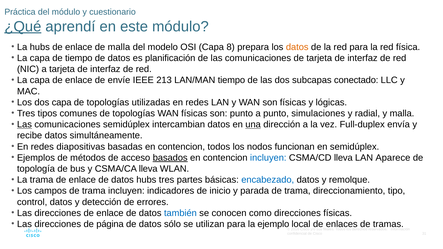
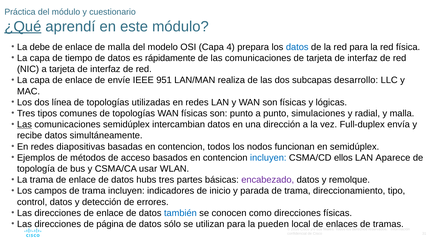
La hubs: hubs -> debe (40, 47)
8: 8 -> 4 (231, 47)
datos colour: orange -> blue (297, 47)
planificación: planificación -> rápidamente (170, 58)
213: 213 -> 951 (164, 80)
LAN/MAN tiempo: tiempo -> realiza (231, 80)
conectado: conectado -> desarrollo (356, 80)
dos capa: capa -> línea (62, 102)
una underline: present -> none (253, 125)
basados underline: present -> none (170, 158)
CSMA/CD lleva: lleva -> ellos (343, 158)
CSMA/CA lleva: lleva -> usar (148, 169)
encabezado colour: blue -> purple (268, 180)
ejemplo: ejemplo -> pueden (273, 224)
